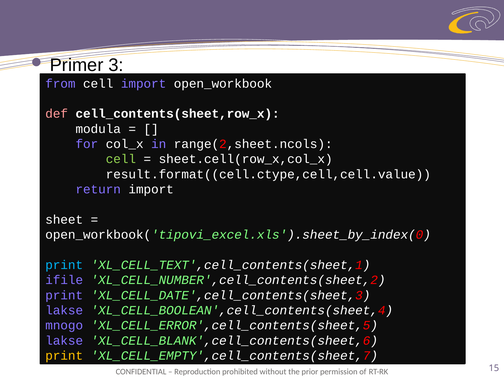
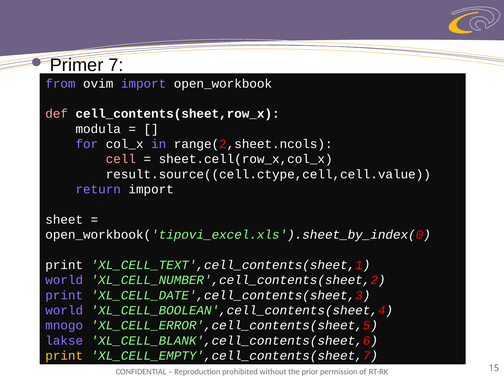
3: 3 -> 7 (116, 65)
from cell: cell -> ovim (98, 84)
cell colour: light green -> pink (121, 159)
result.format((cell.ctype,cell,cell.value: result.format((cell.ctype,cell,cell.value -> result.source((cell.ctype,cell,cell.value (268, 174)
print colour: light blue -> white (64, 265)
ifile: ifile -> world (64, 280)
lakse: lakse -> world (64, 310)
